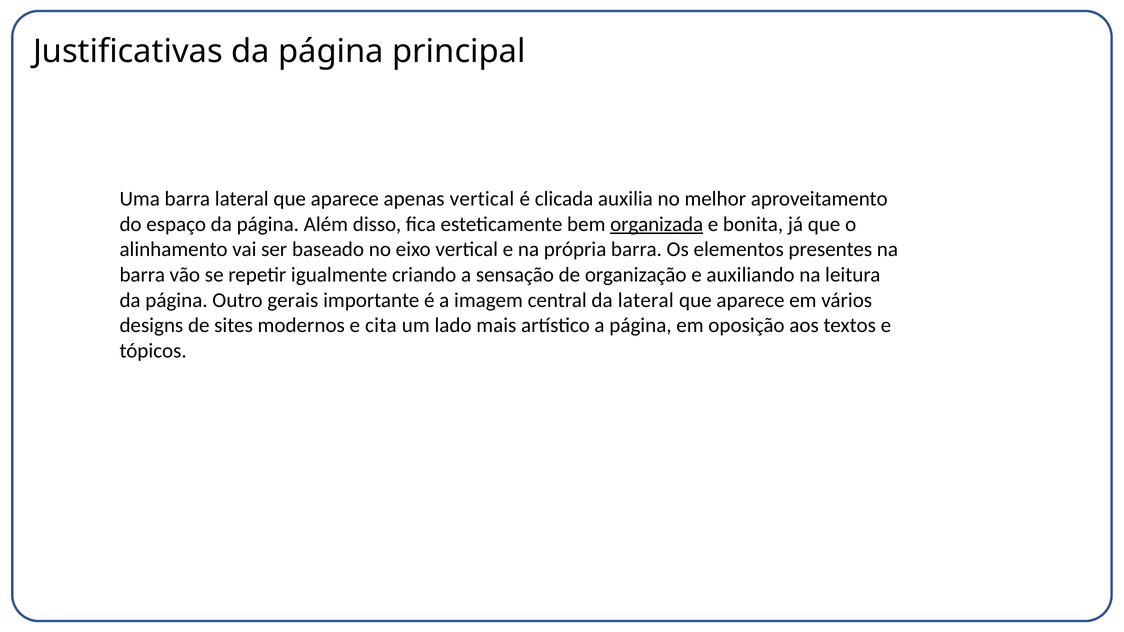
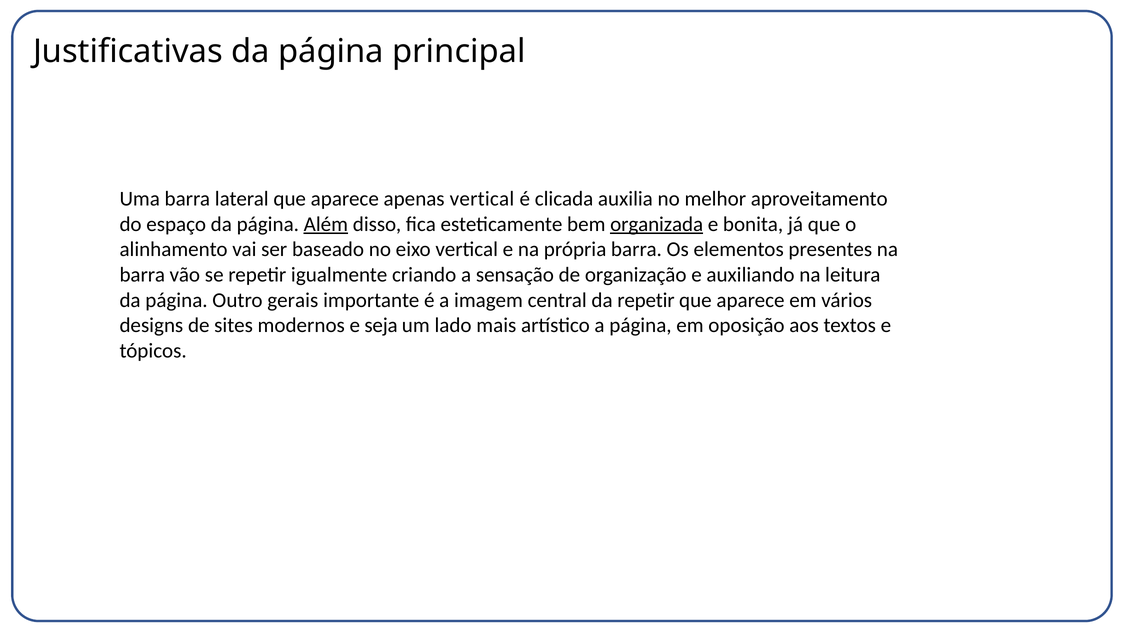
Além underline: none -> present (326, 224)
da lateral: lateral -> repetir (646, 300)
cita: cita -> seja (381, 325)
